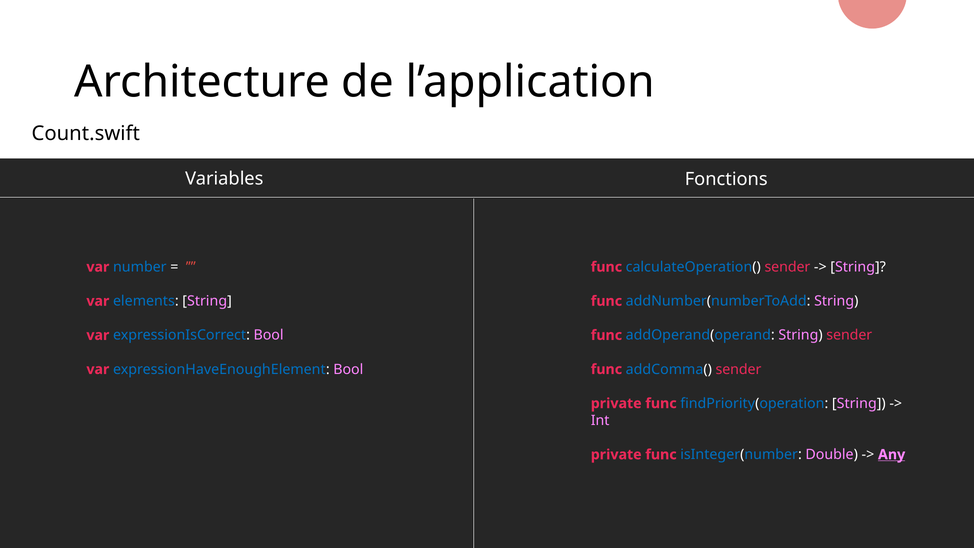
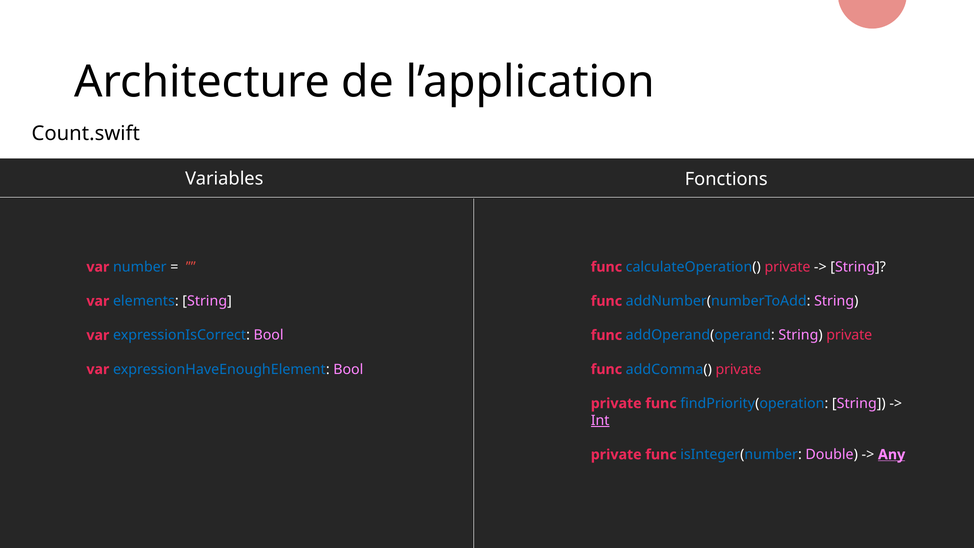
calculateOperation( sender: sender -> private (787, 267)
String sender: sender -> private (849, 335)
addComma( sender: sender -> private (739, 369)
Int underline: none -> present (600, 420)
